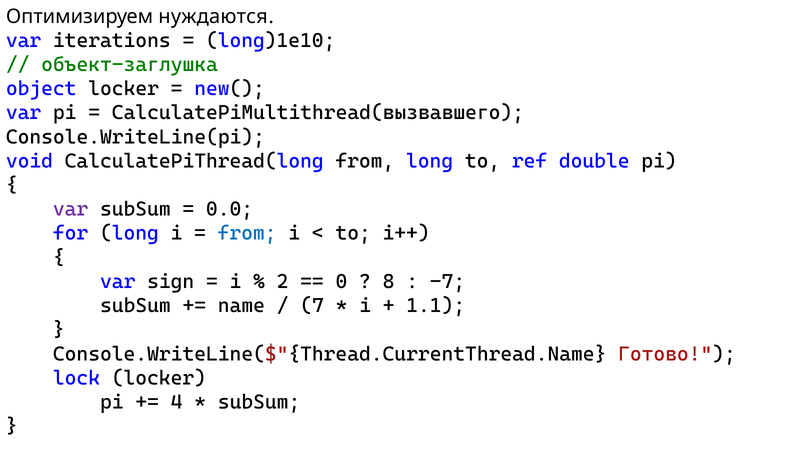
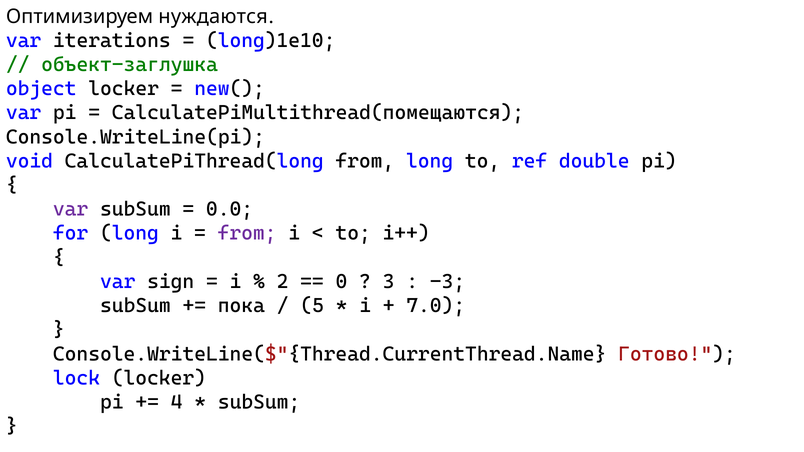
CalculatePiMultithread(вызвавшего: CalculatePiMultithread(вызвавшего -> CalculatePiMultithread(помещаются (318, 113)
from colour: blue -> purple (247, 233)
8: 8 -> 3 (389, 282)
-7: -7 -> -3 (447, 282)
name: name -> пока (241, 306)
7: 7 -> 5 (312, 306)
1.1: 1.1 -> 7.0 (436, 306)
